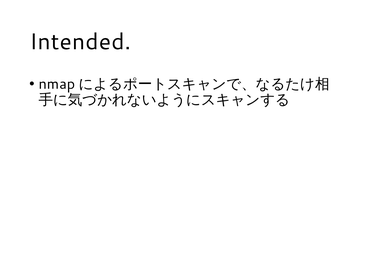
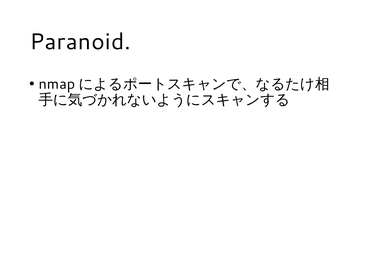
Intended: Intended -> Paranoid (80, 42)
